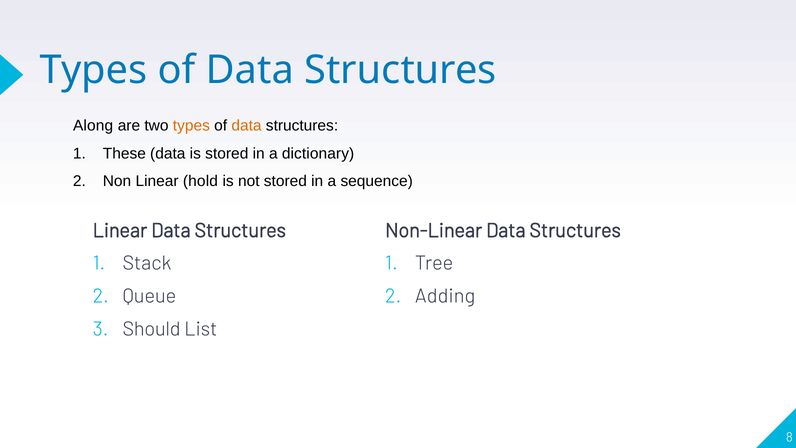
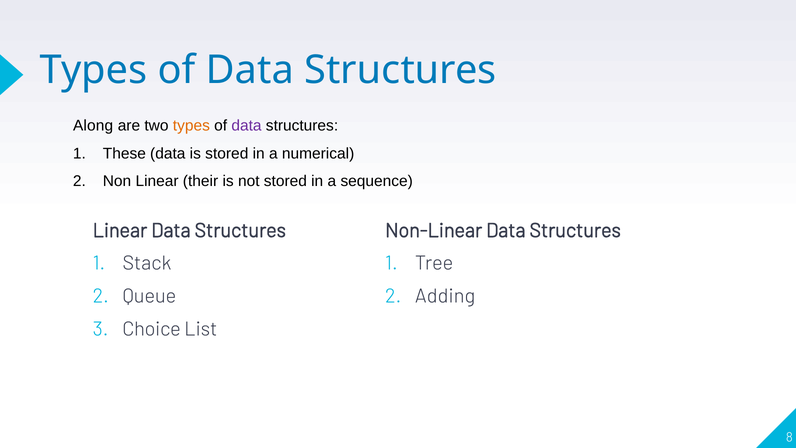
data colour: orange -> purple (246, 126)
dictionary: dictionary -> numerical (318, 153)
hold: hold -> their (201, 181)
Should: Should -> Choice (152, 329)
